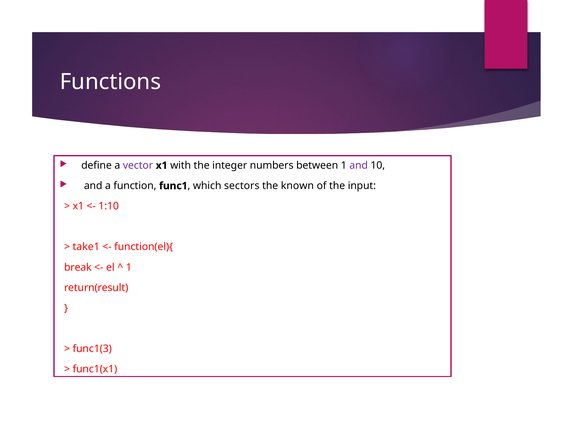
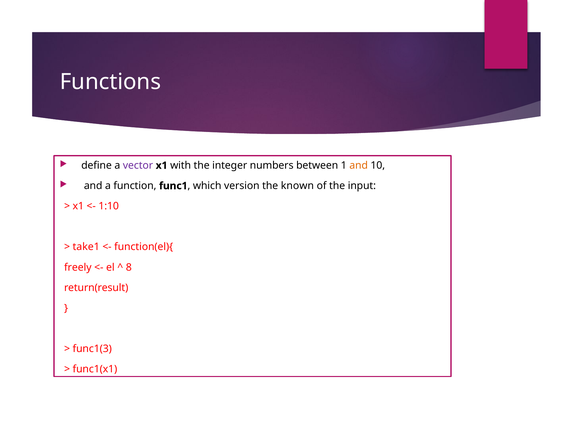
and colour: purple -> orange (359, 165)
sectors: sectors -> version (242, 186)
break: break -> freely (78, 267)
1: 1 -> 8 (129, 267)
